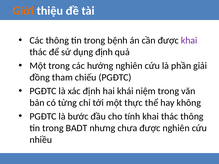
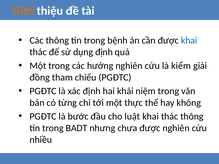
khai colour: purple -> blue (189, 40)
phần: phần -> kiểm (181, 66)
tính: tính -> luật (132, 116)
